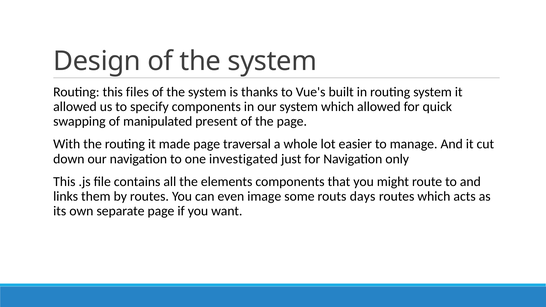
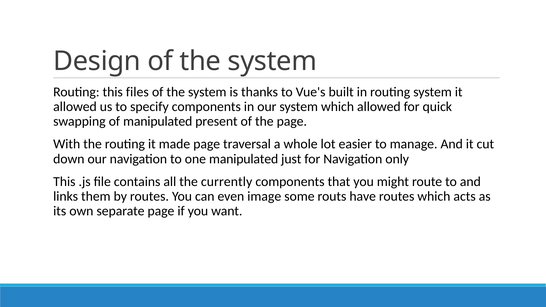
one investigated: investigated -> manipulated (244, 159)
elements: elements -> currently (227, 182)
days: days -> have (363, 196)
